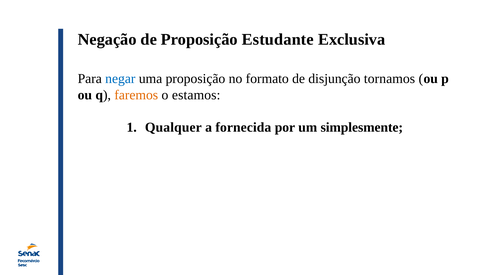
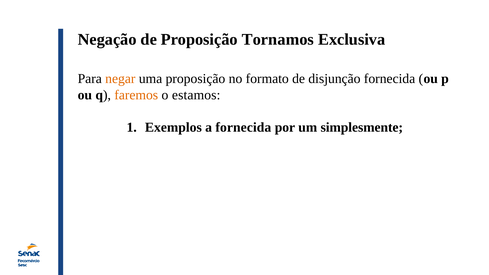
Estudante: Estudante -> Tornamos (278, 39)
negar colour: blue -> orange (120, 79)
disjunção tornamos: tornamos -> fornecida (390, 79)
Qualquer: Qualquer -> Exemplos (173, 128)
